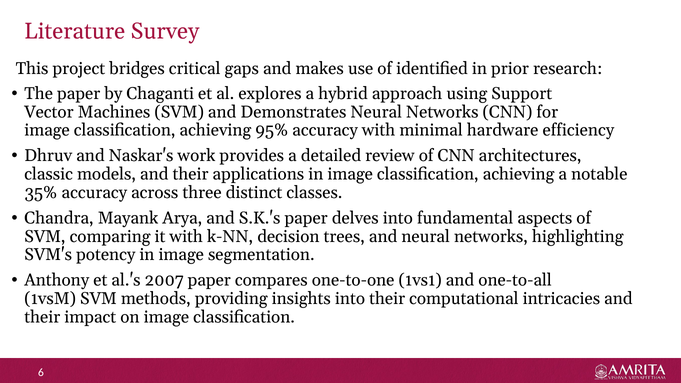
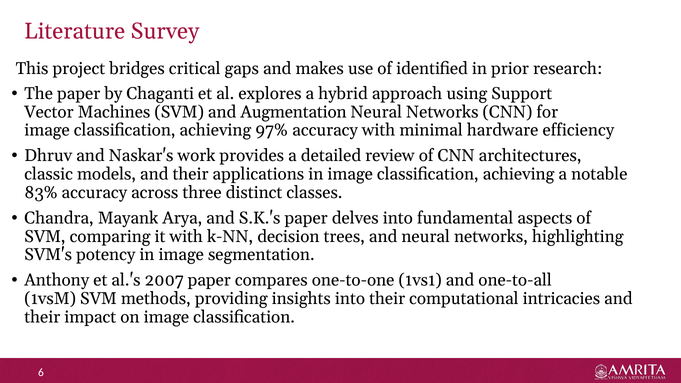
Demonstrates: Demonstrates -> Augmentation (294, 112)
95%: 95% -> 97% (272, 130)
35%: 35% -> 83% (41, 193)
